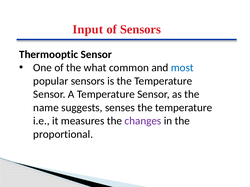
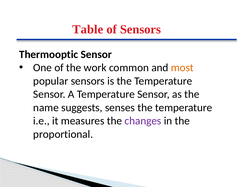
Input: Input -> Table (88, 29)
what: what -> work (95, 68)
most colour: blue -> orange (182, 68)
